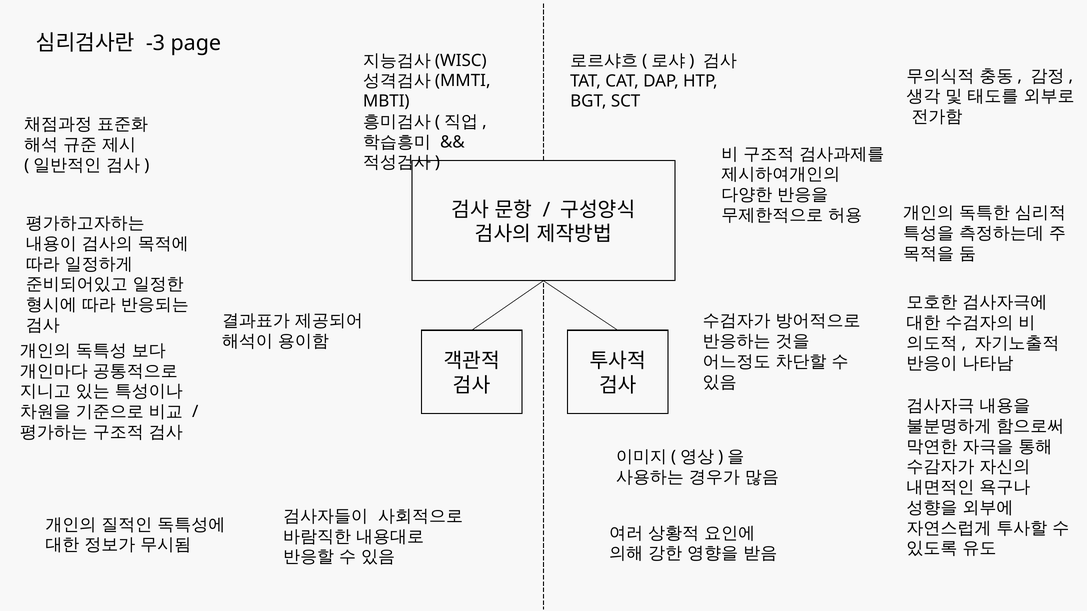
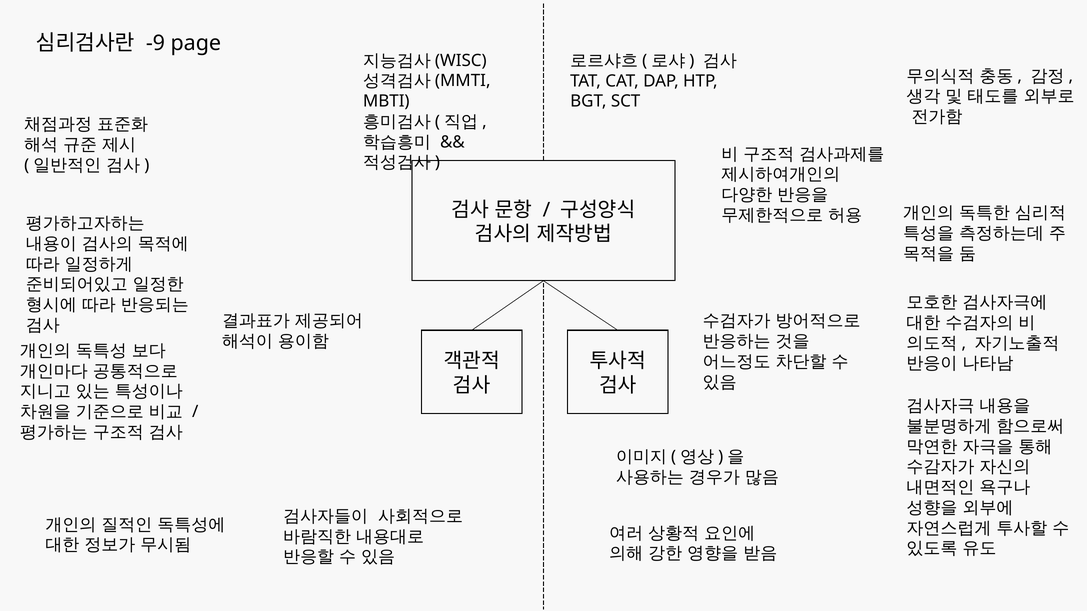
-3: -3 -> -9 (155, 43)
